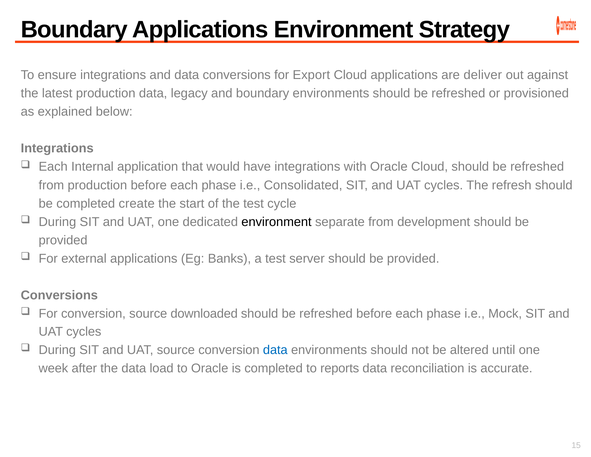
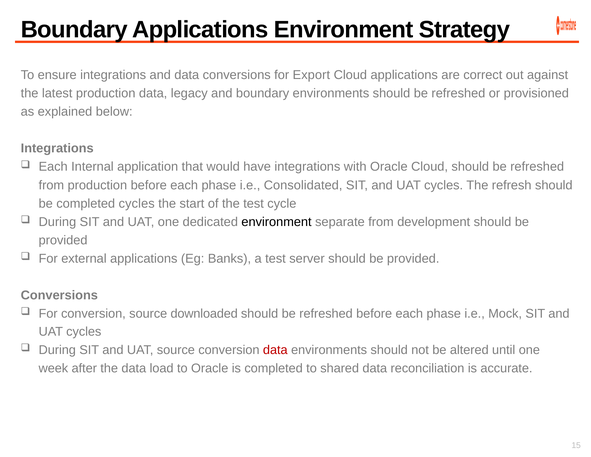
deliver: deliver -> correct (483, 75)
completed create: create -> cycles (137, 203)
data colour: blue -> red (275, 350)
reports: reports -> shared (340, 368)
